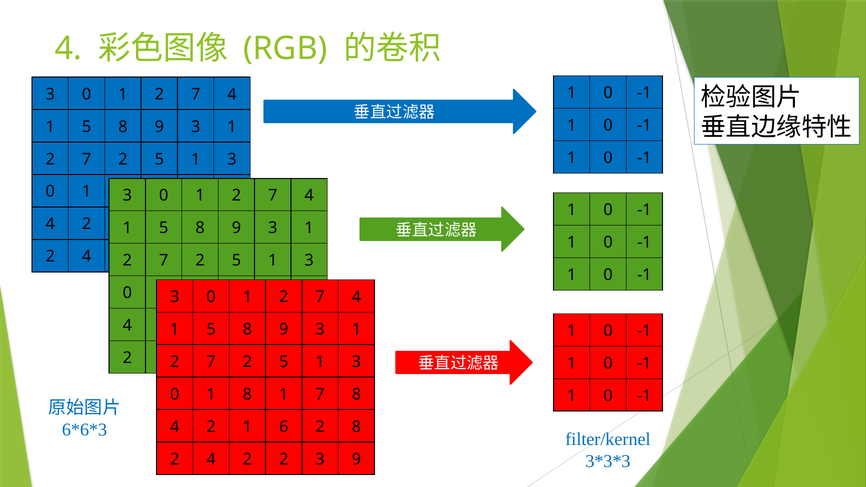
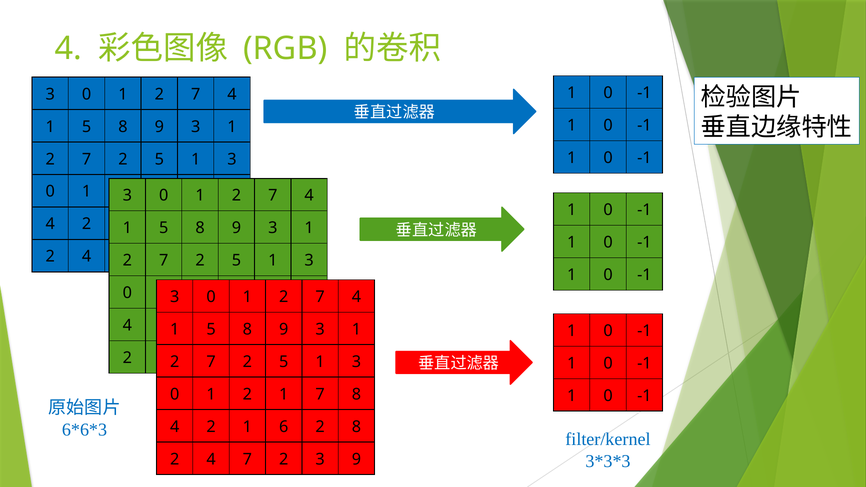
8: 8 -> 2 (247, 394)
2 4 2: 2 -> 7 (247, 459)
